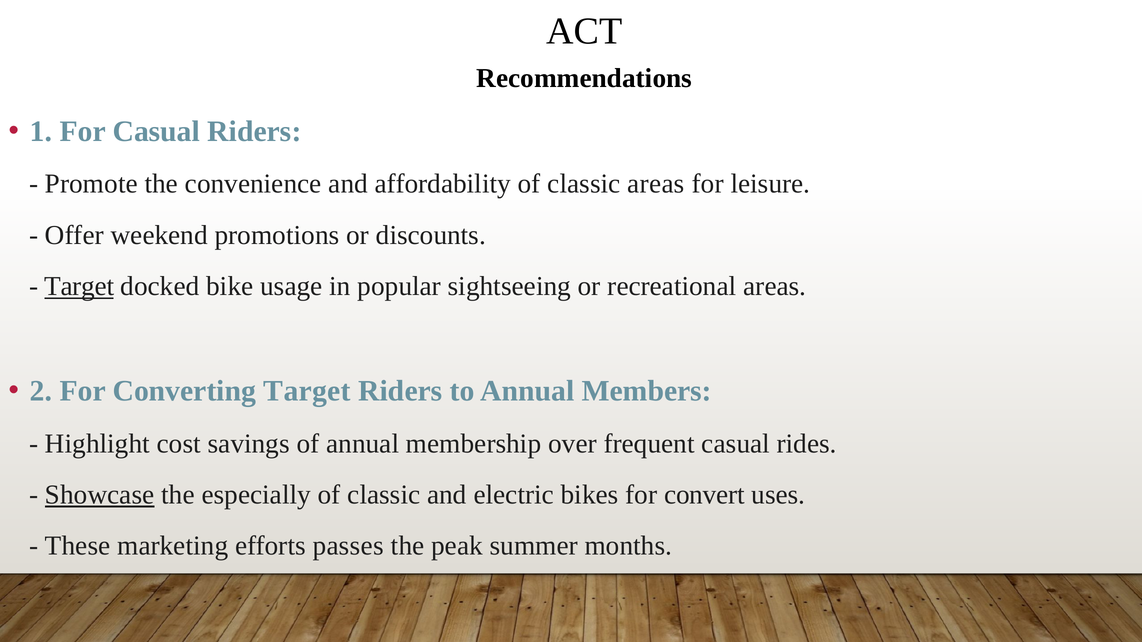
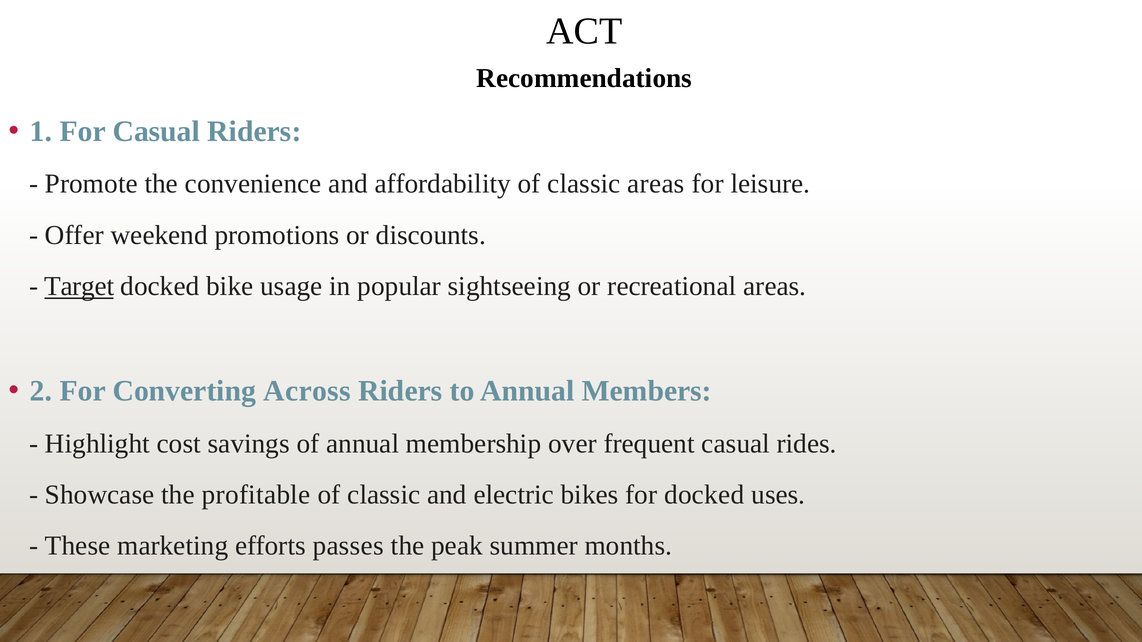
Converting Target: Target -> Across (307, 391)
Showcase underline: present -> none (100, 495)
especially: especially -> profitable (256, 495)
for convert: convert -> docked (704, 495)
